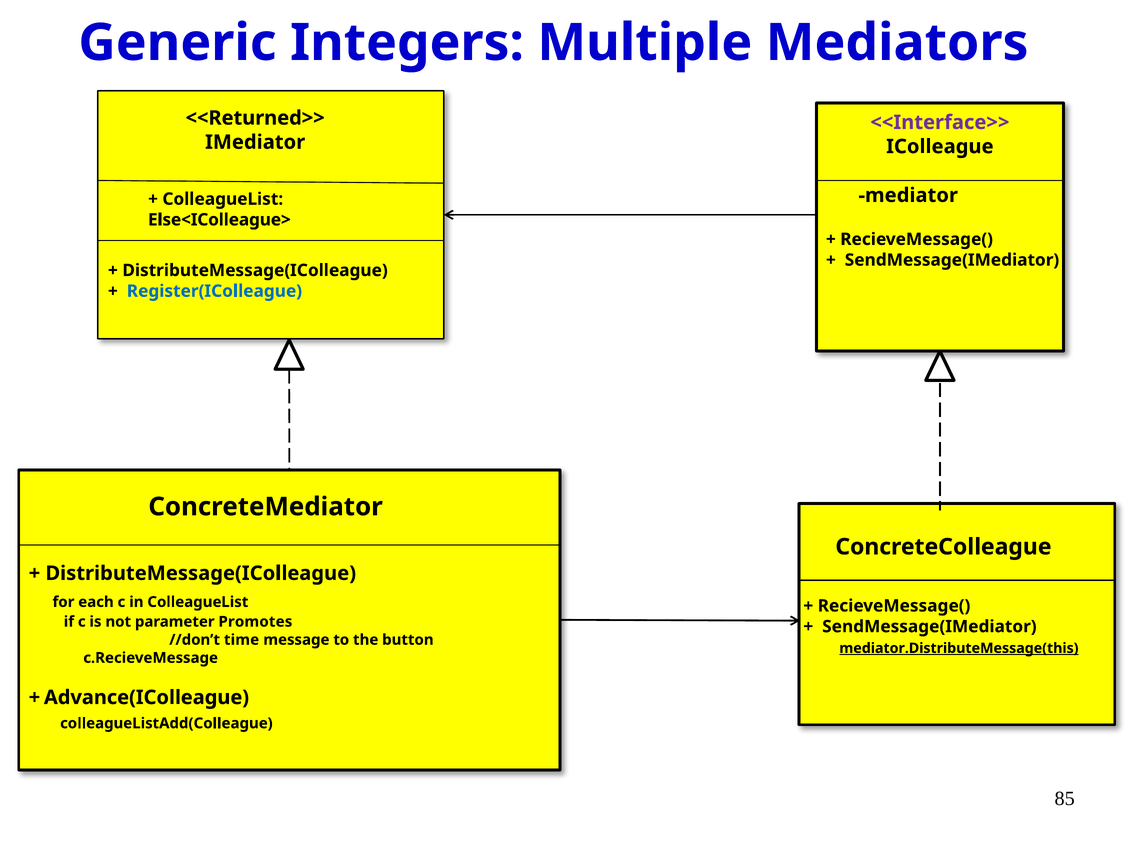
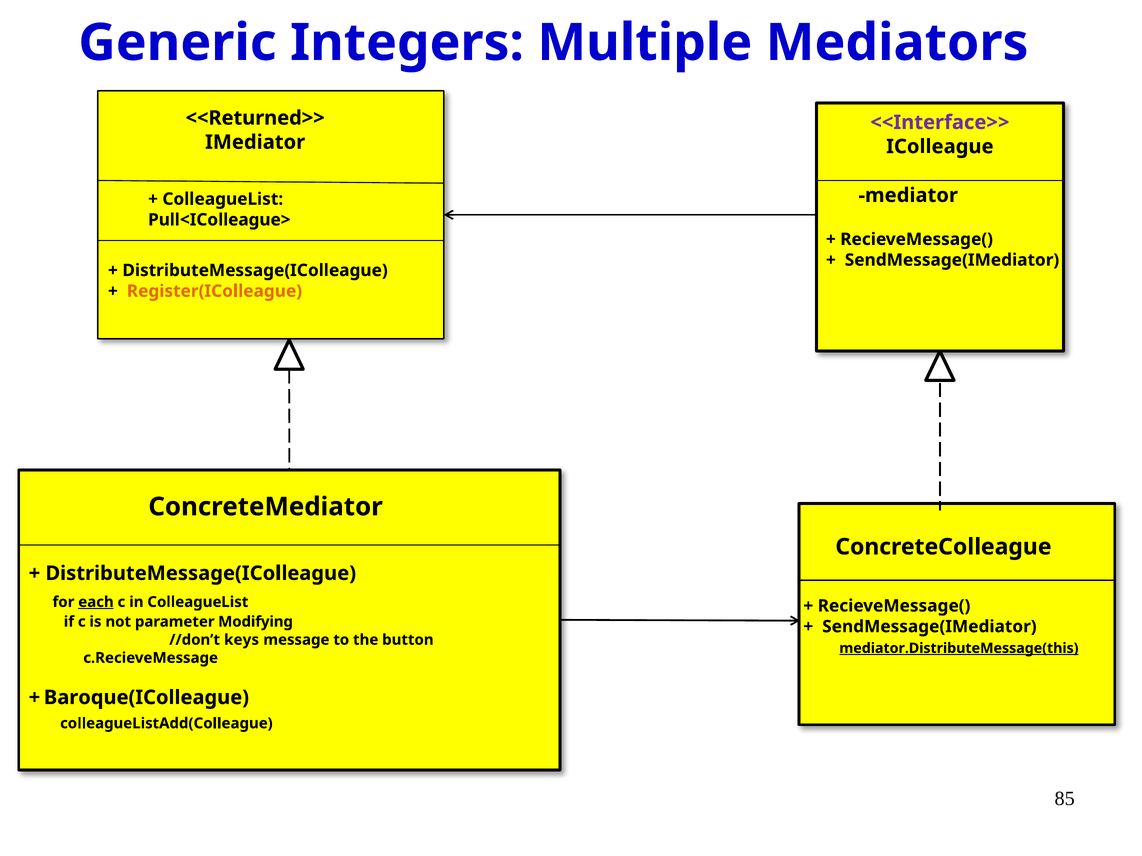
Else<IColleague>: Else<IColleague> -> Pull<IColleague> (219, 220)
Register(IColleague colour: blue -> orange (214, 291)
each underline: none -> present (96, 602)
Promotes: Promotes -> Modifying (256, 622)
time: time -> keys (242, 640)
Advance(IColleague: Advance(IColleague -> Baroque(IColleague (146, 698)
